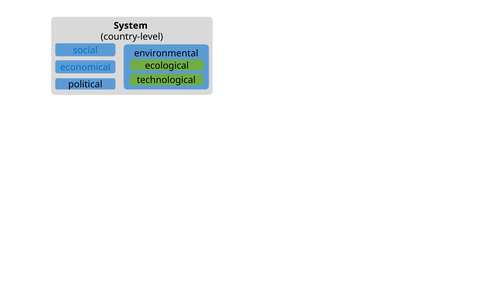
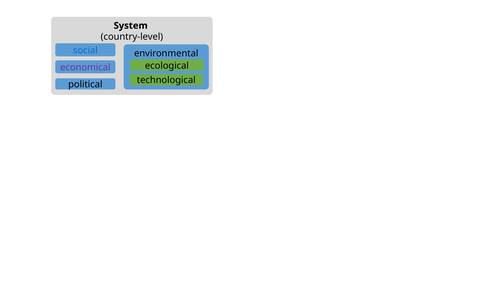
economical colour: blue -> purple (85, 67)
